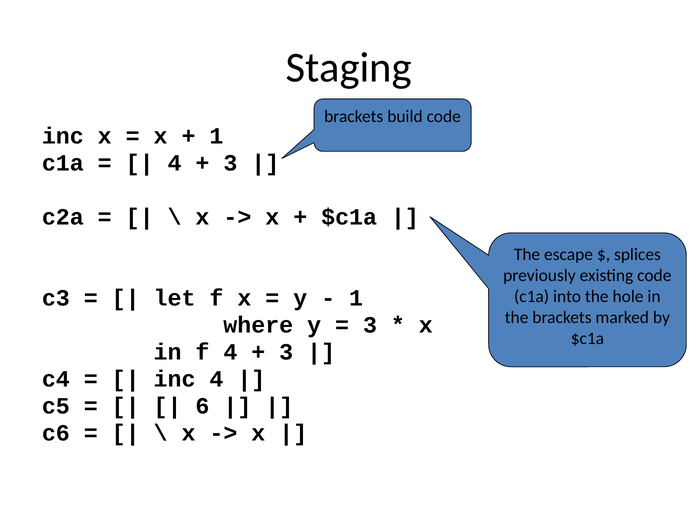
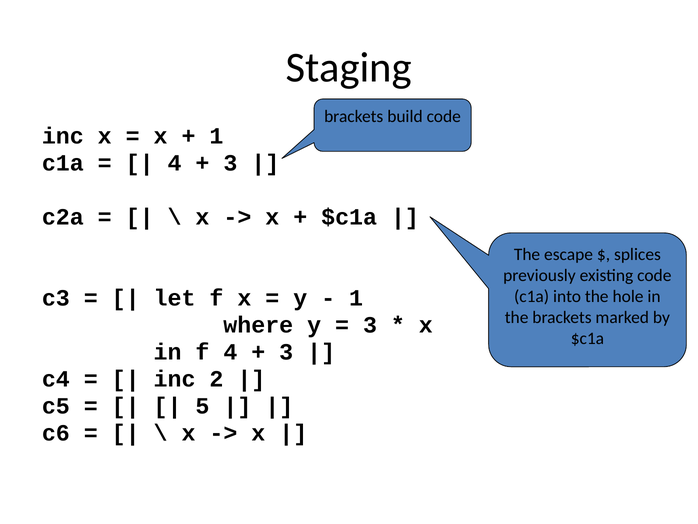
inc 4: 4 -> 2 (216, 379)
6: 6 -> 5 (202, 406)
